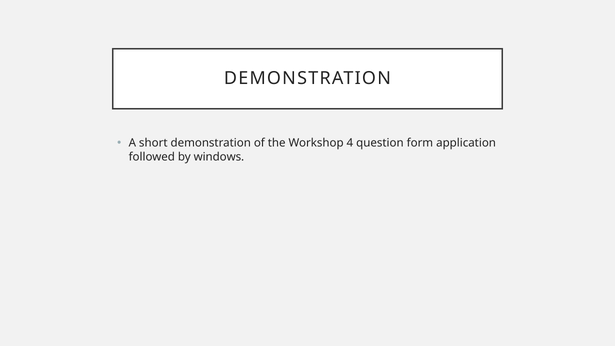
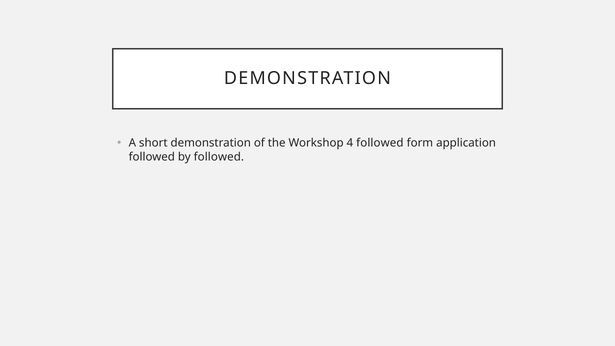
4 question: question -> followed (380, 143)
by windows: windows -> followed (219, 157)
